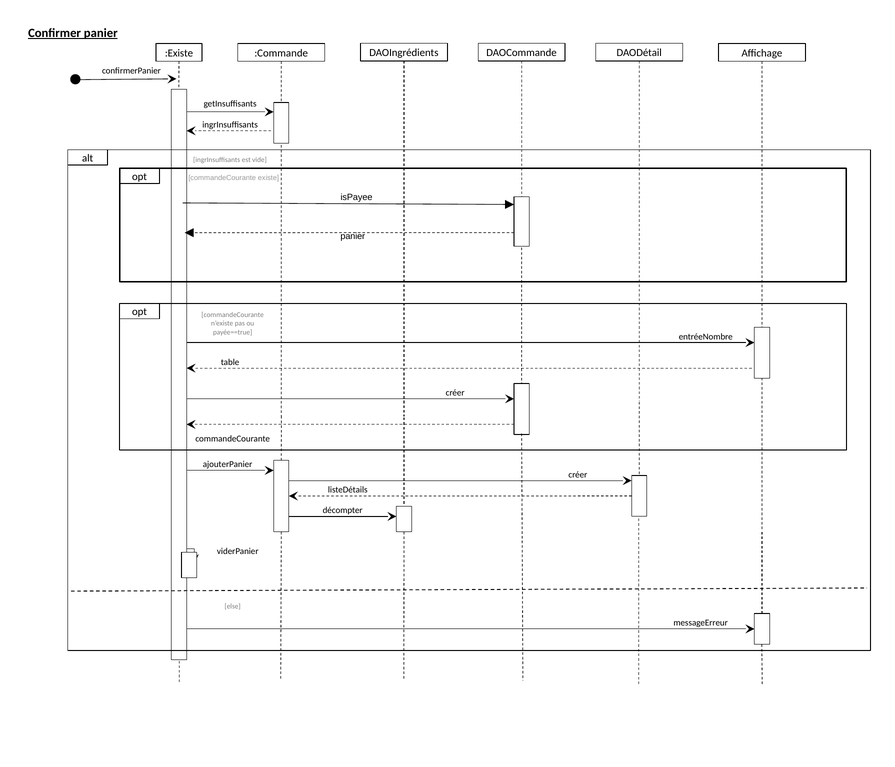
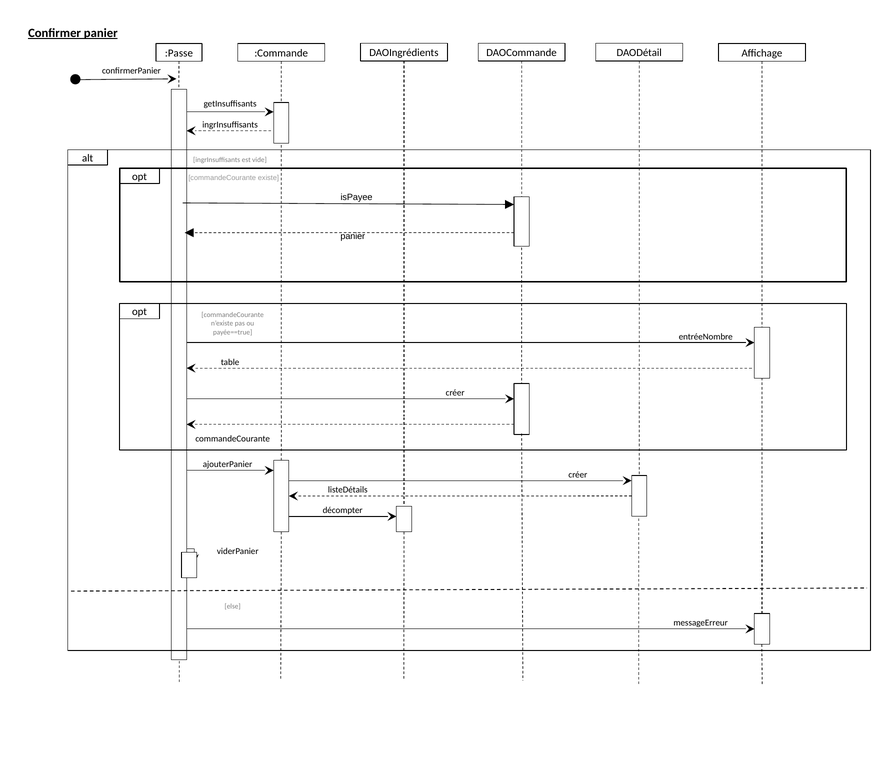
:Existe: :Existe -> :Passe (179, 53)
